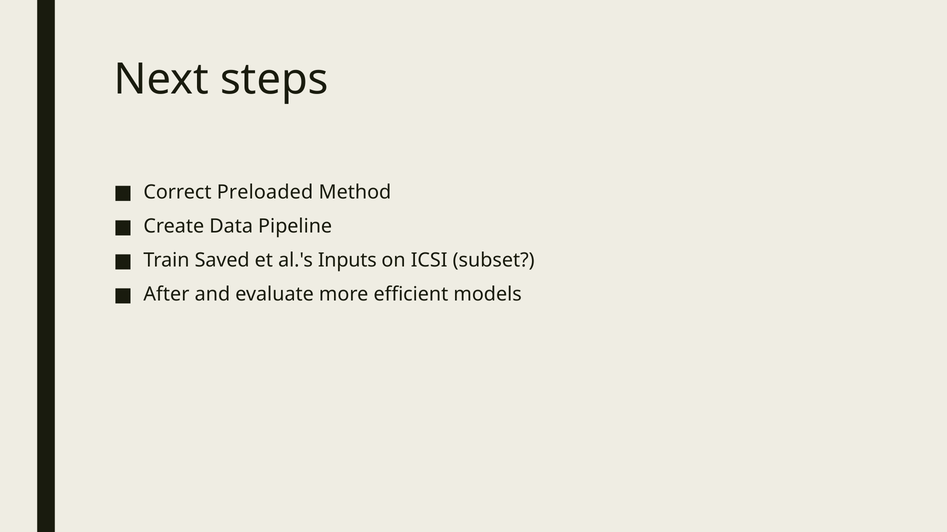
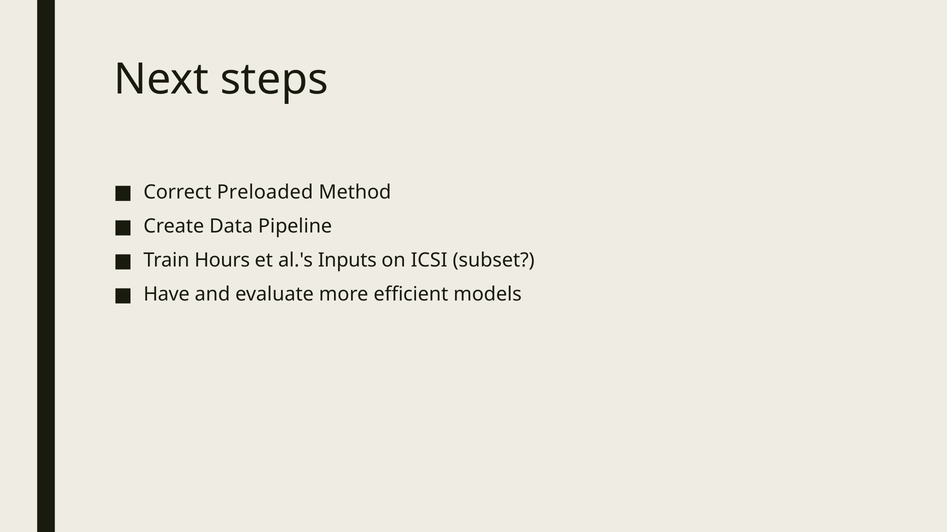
Saved: Saved -> Hours (222, 261)
After: After -> Have (167, 295)
